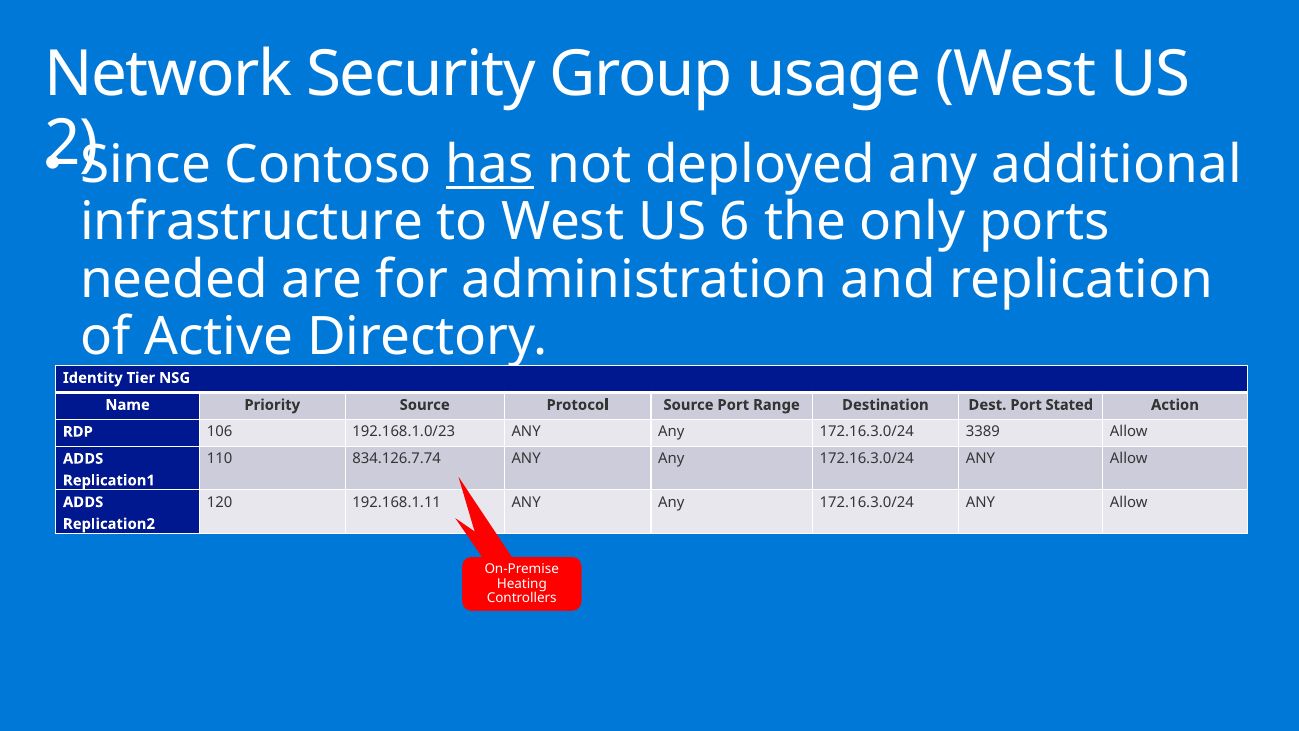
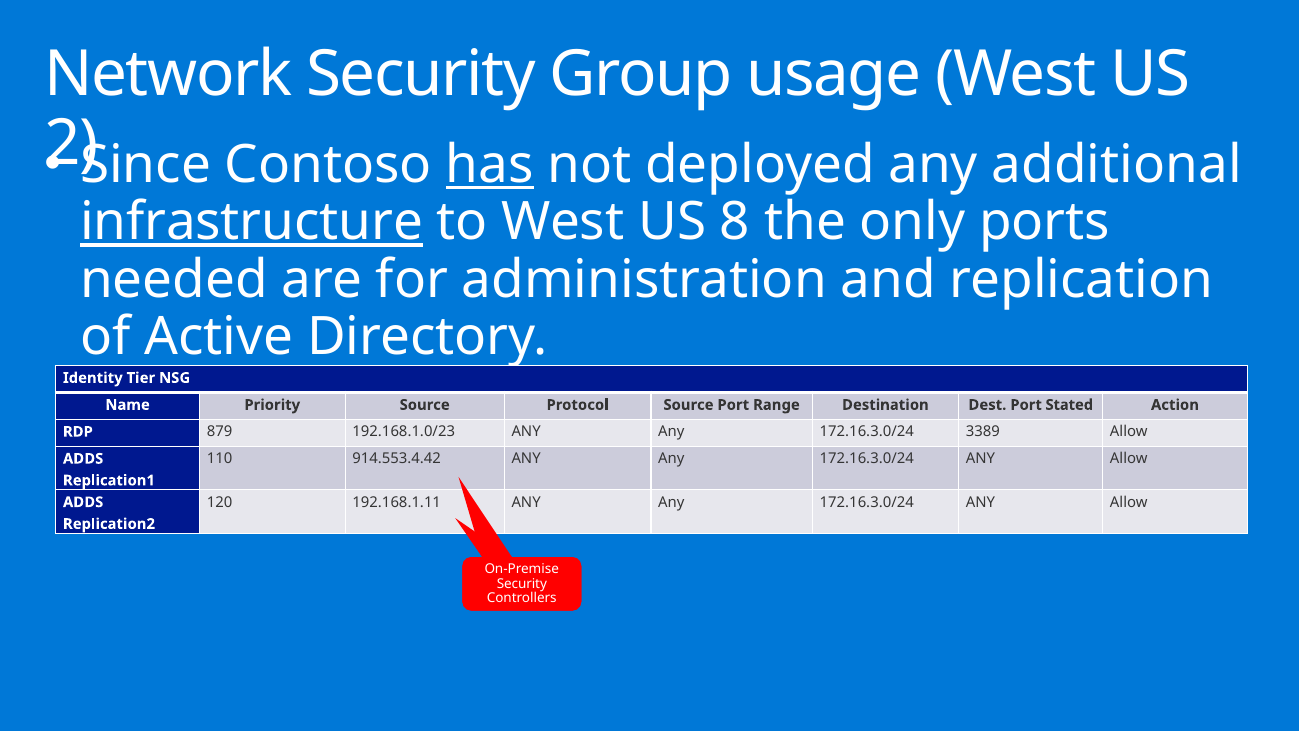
infrastructure underline: none -> present (252, 222)
6: 6 -> 8 (735, 222)
106: 106 -> 879 (220, 432)
834.126.7.74: 834.126.7.74 -> 914.553.4.42 (397, 459)
Heating: Heating -> Security (522, 583)
